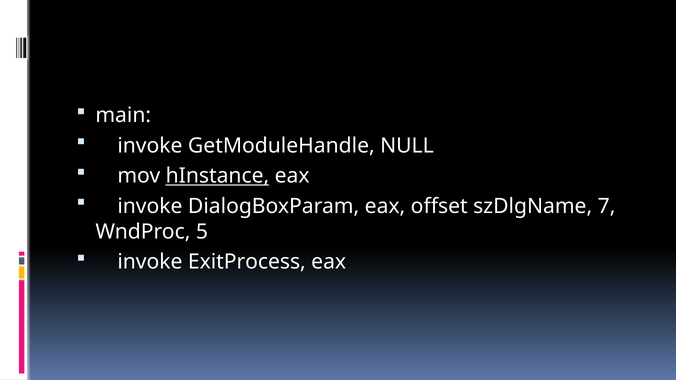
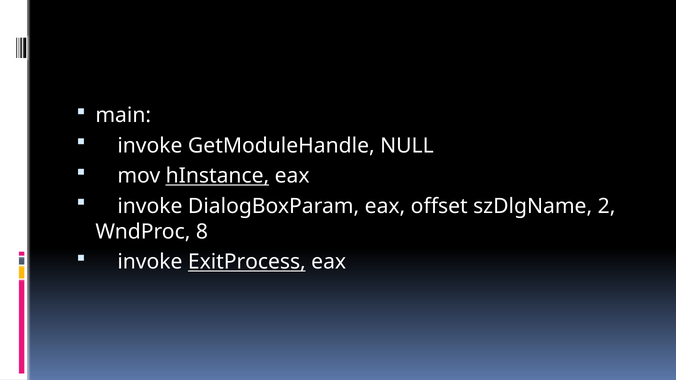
7: 7 -> 2 (607, 206)
5: 5 -> 8 (202, 232)
ExitProcess underline: none -> present (247, 262)
